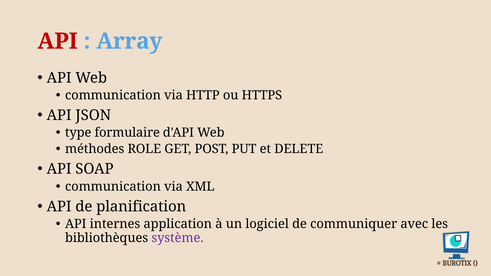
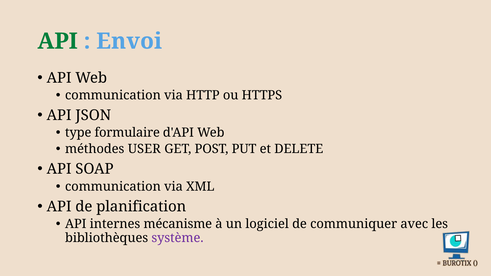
API colour: red -> green (58, 41)
Array: Array -> Envoi (129, 41)
ROLE: ROLE -> USER (144, 149)
application: application -> mécanisme (178, 224)
